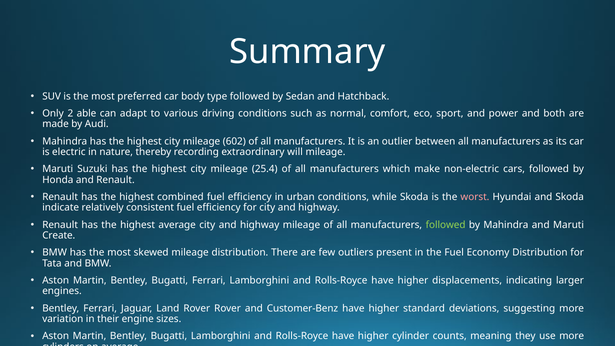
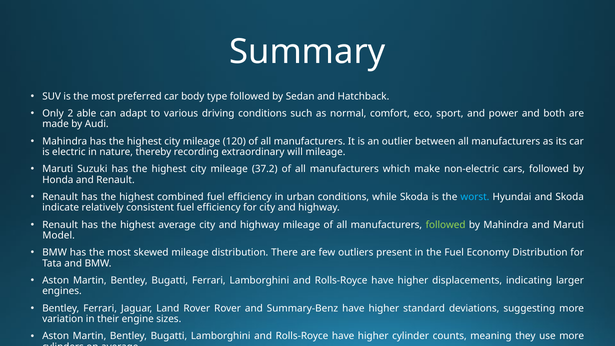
602: 602 -> 120 (234, 141)
25.4: 25.4 -> 37.2 (265, 169)
worst colour: pink -> light blue (475, 197)
Create: Create -> Model (59, 235)
Customer-Benz: Customer-Benz -> Summary-Benz (302, 308)
